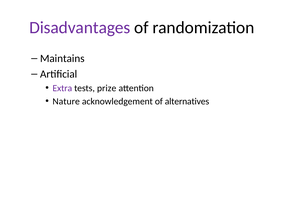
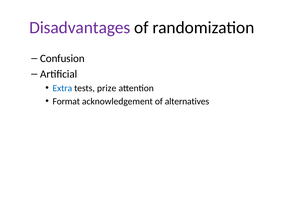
Maintains: Maintains -> Confusion (62, 59)
Extra colour: purple -> blue (62, 88)
Nature: Nature -> Format (66, 101)
